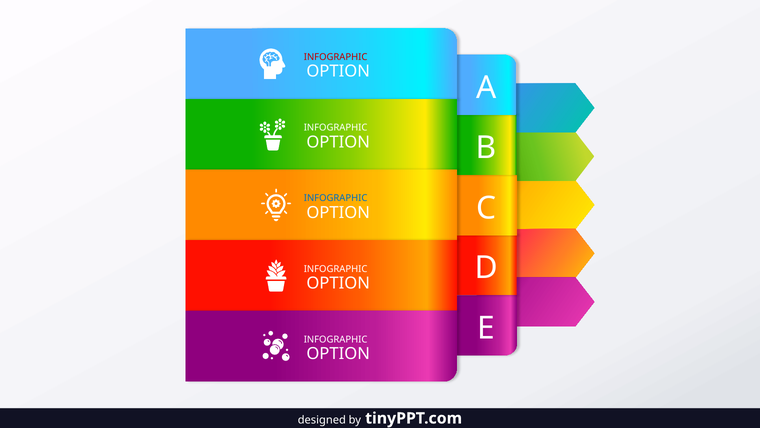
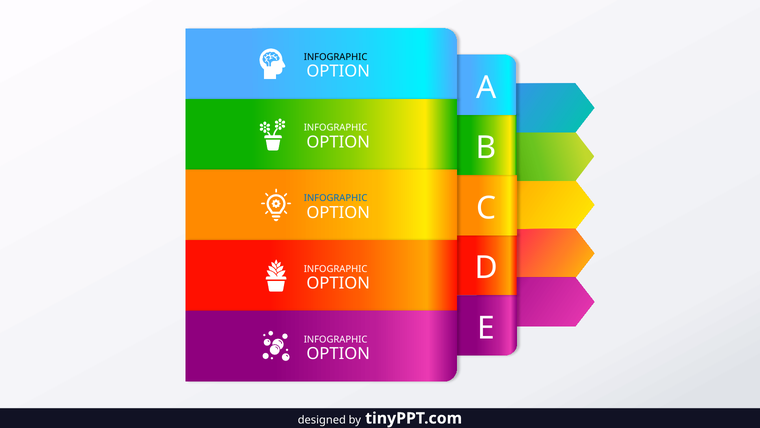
INFOGRAPHIC colour: red -> black (336, 57)
